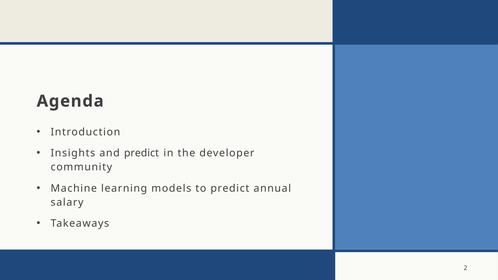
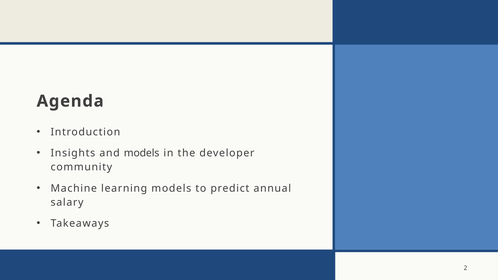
and predict: predict -> models (142, 153)
